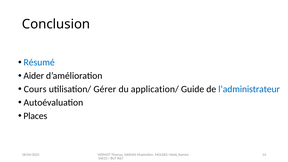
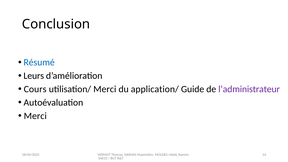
Aider: Aider -> Leurs (34, 76)
utilisation/ Gérer: Gérer -> Merci (105, 89)
l’administrateur colour: blue -> purple (249, 89)
Places: Places -> Merci (35, 116)
